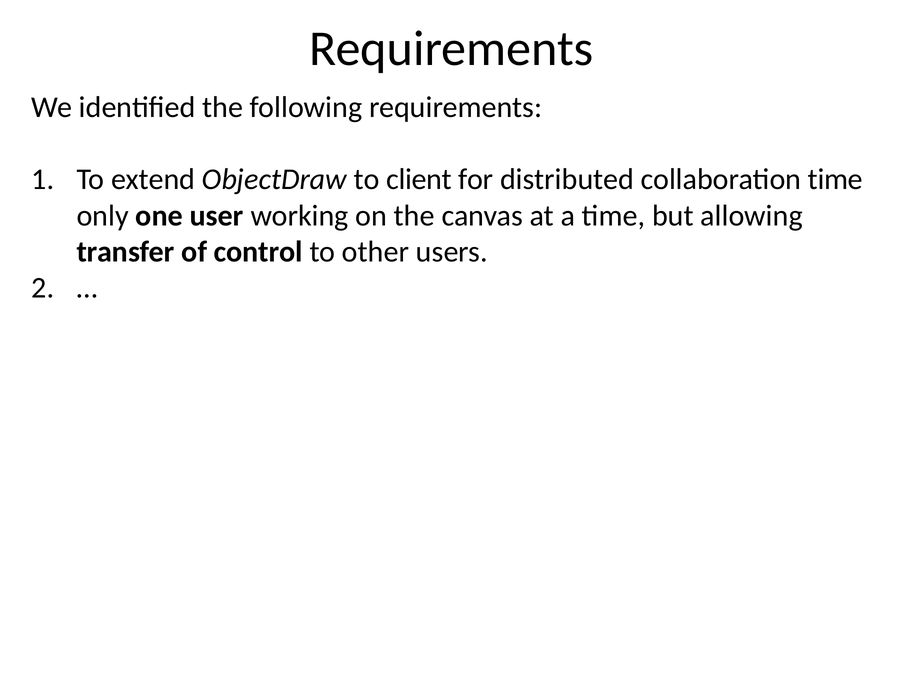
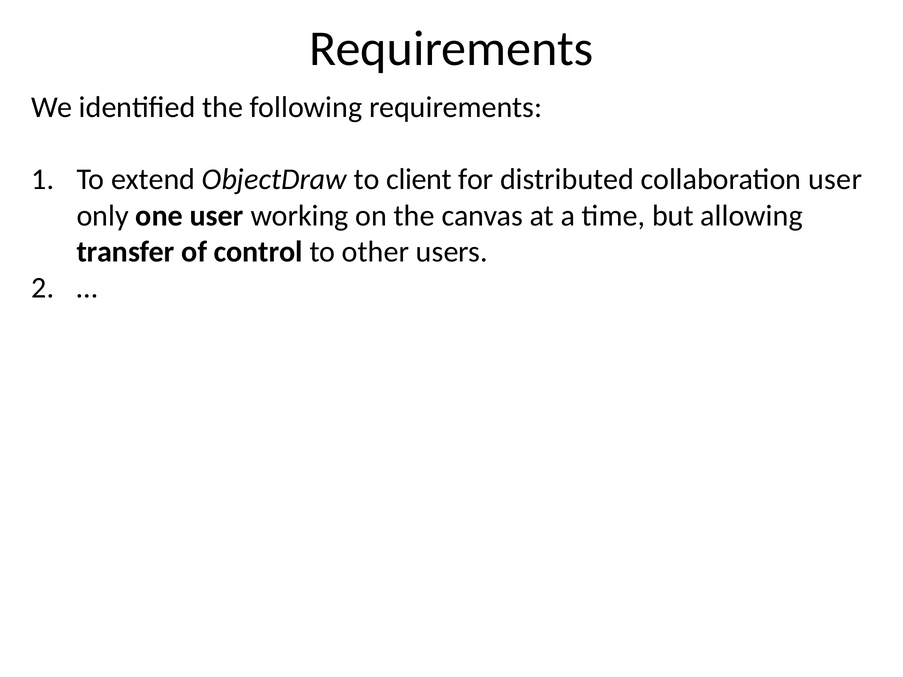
collaboration time: time -> user (835, 180)
